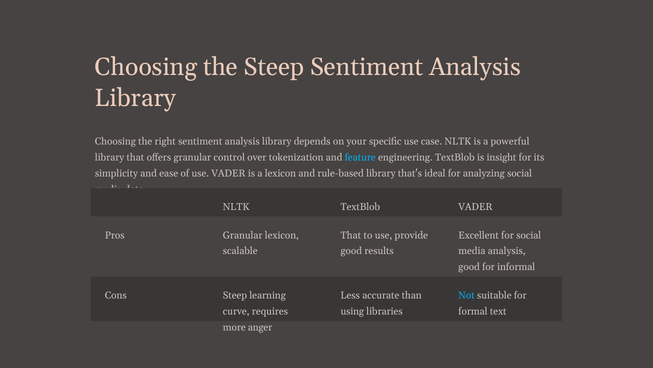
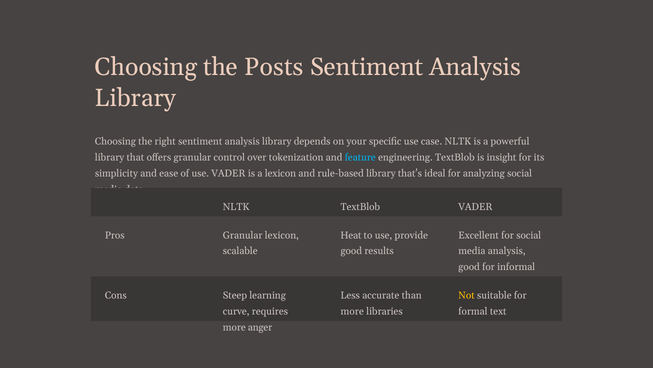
the Steep: Steep -> Posts (274, 67)
That: That -> Heat (351, 235)
Not colour: light blue -> yellow (467, 295)
using: using -> more (352, 311)
